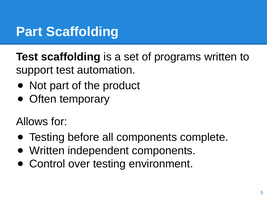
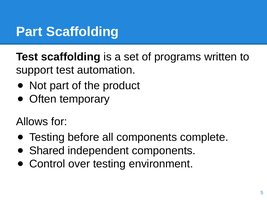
Written: Written -> Shared (47, 151)
